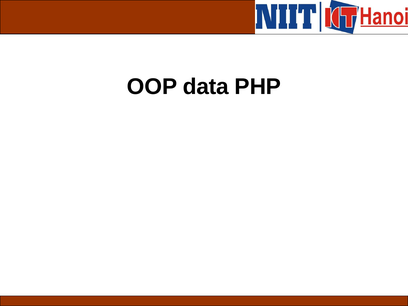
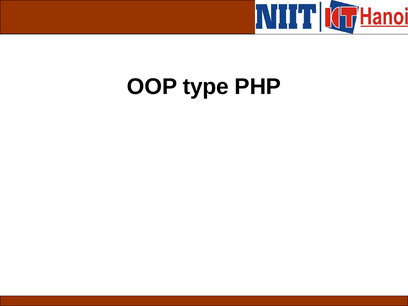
data: data -> type (206, 87)
